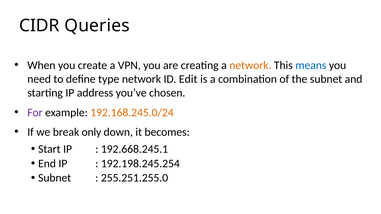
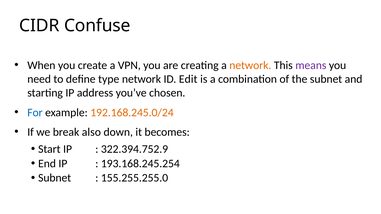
Queries: Queries -> Confuse (97, 26)
means colour: blue -> purple (311, 65)
For colour: purple -> blue (35, 113)
only: only -> also (91, 132)
192.668.245.1: 192.668.245.1 -> 322.394.752.9 (135, 149)
192.198.245.254: 192.198.245.254 -> 193.168.245.254 (140, 164)
255.251.255.0: 255.251.255.0 -> 155.255.255.0 (135, 178)
